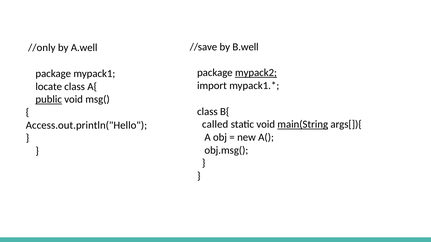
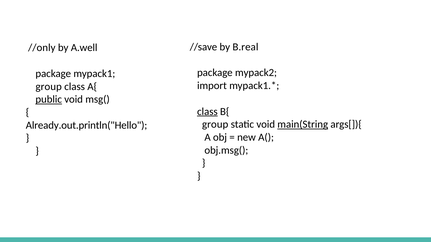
B.well: B.well -> B.real (245, 47)
mypack2 underline: present -> none (256, 73)
locate: locate -> group (49, 87)
class underline: none -> present (207, 112)
called: called -> group (215, 125)
Access.out.println("Hello: Access.out.println("Hello -> Already.out.println("Hello (87, 125)
